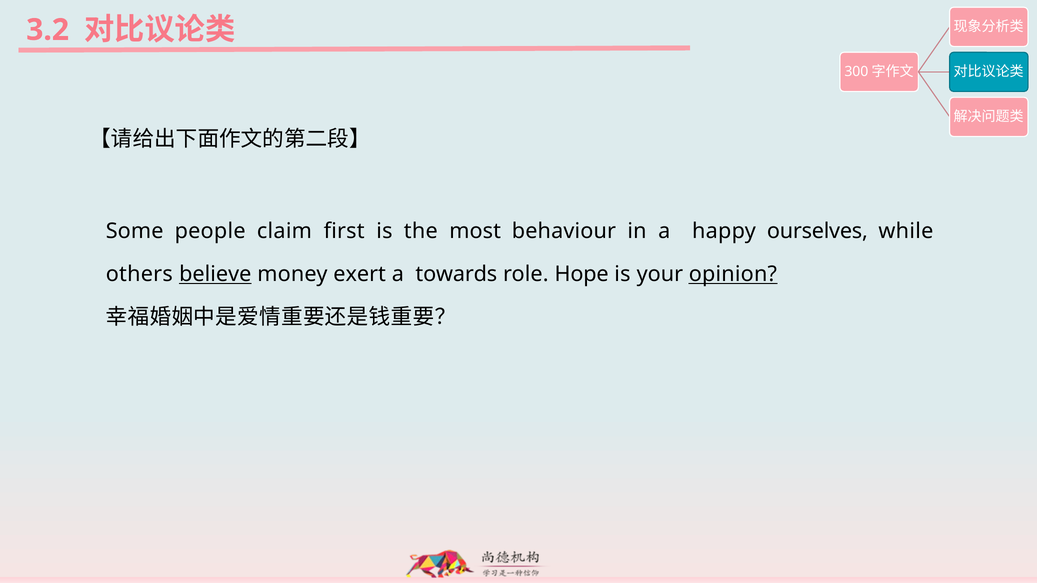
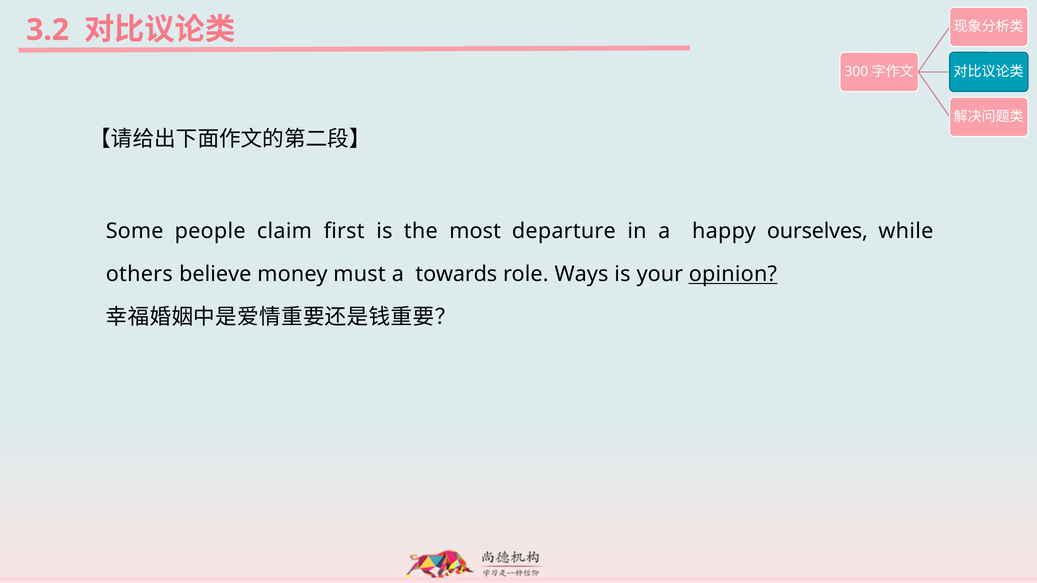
behaviour: behaviour -> departure (564, 231)
believe underline: present -> none (215, 274)
exert: exert -> must (360, 274)
Hope: Hope -> Ways (581, 274)
